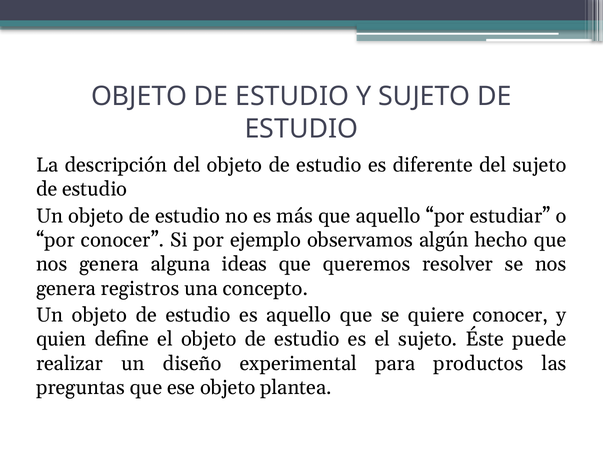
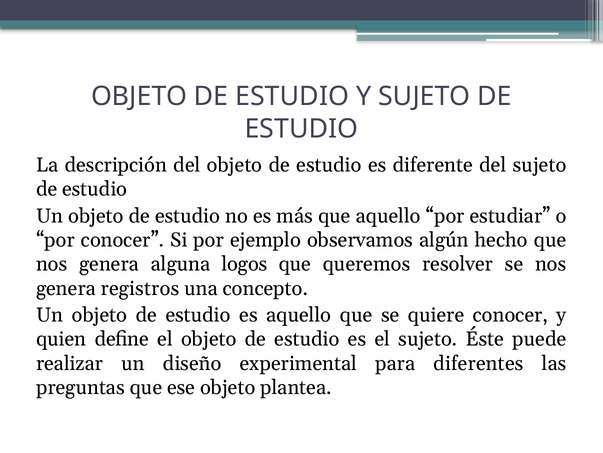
ideas: ideas -> logos (245, 264)
productos: productos -> diferentes (479, 363)
